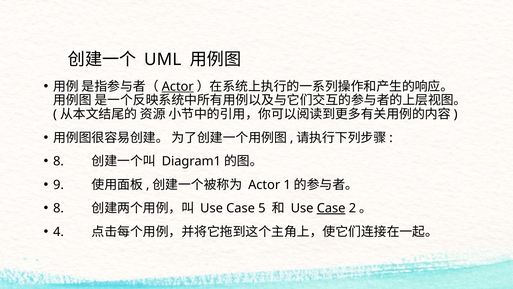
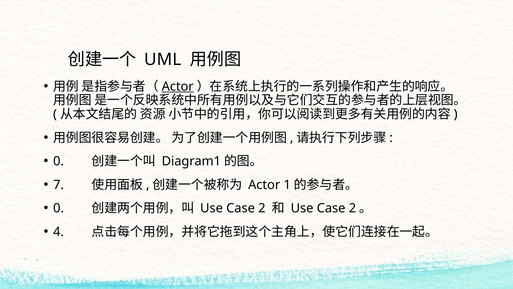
8: 8 -> 0 (59, 161)
9: 9 -> 7 (59, 185)
8: 8 -> 0 (59, 208)
5: 5 -> 2 (262, 208)
Case underline: present -> none (331, 208)
